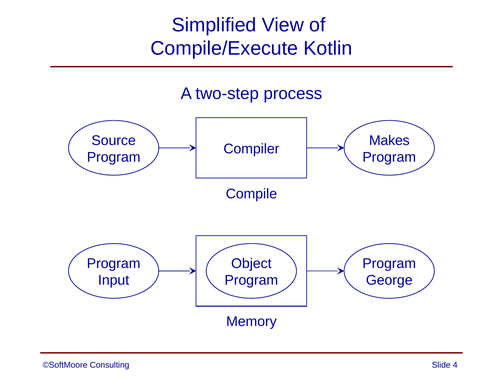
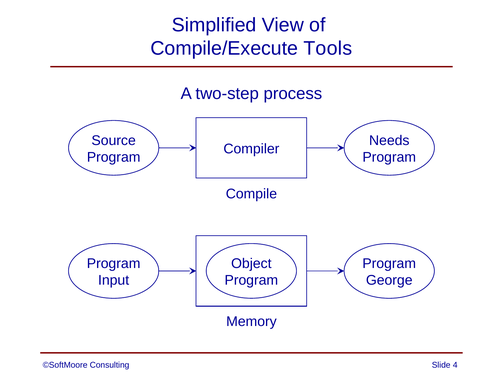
Kotlin: Kotlin -> Tools (328, 48)
Makes: Makes -> Needs (389, 140)
